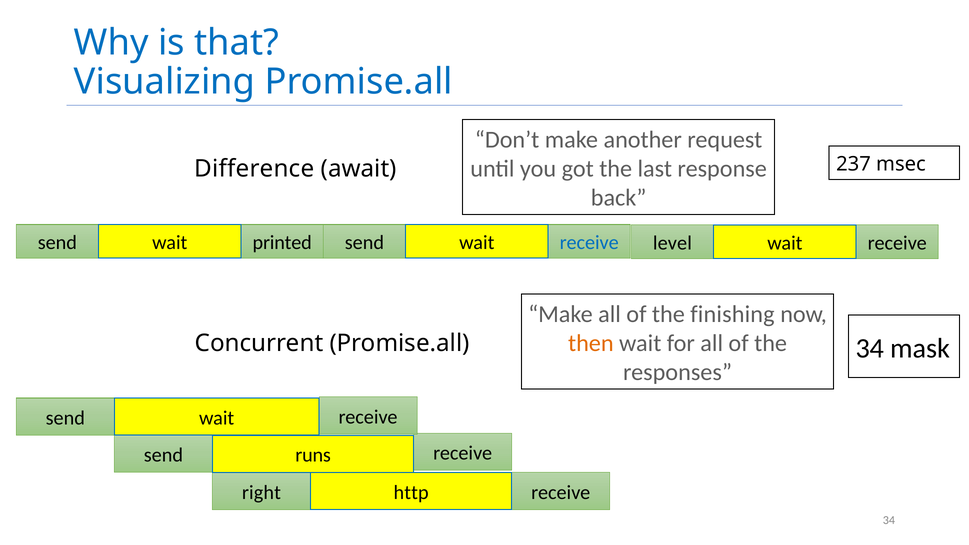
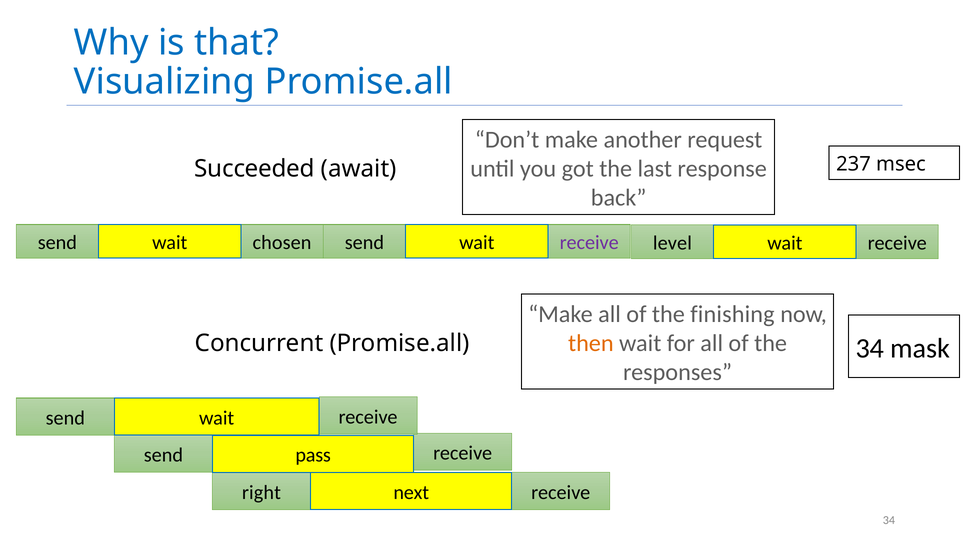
Difference: Difference -> Succeeded (255, 169)
printed: printed -> chosen (282, 243)
receive colour: blue -> purple (589, 243)
runs: runs -> pass (313, 455)
http: http -> next (411, 493)
